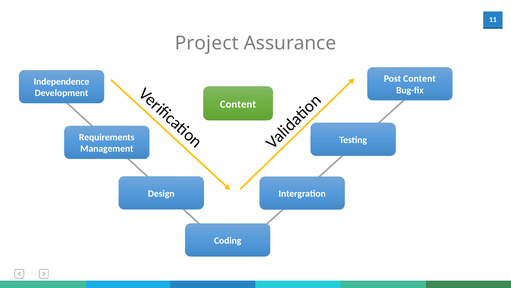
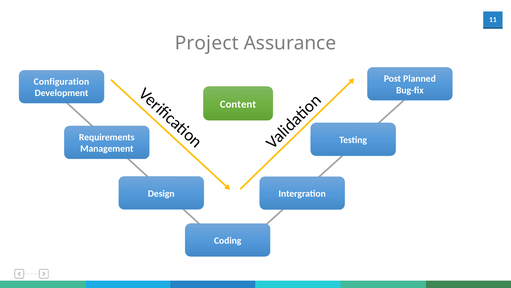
Post Content: Content -> Planned (419, 79)
Independence: Independence -> Configuration (61, 81)
